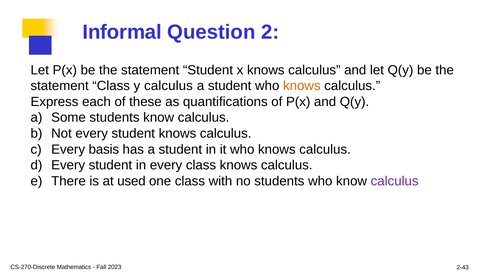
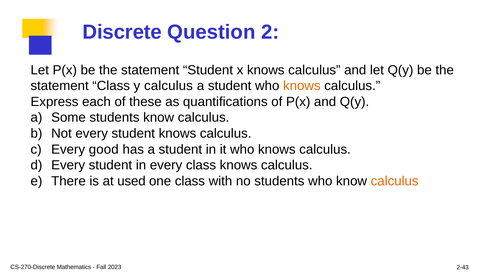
Informal: Informal -> Discrete (122, 32)
basis: basis -> good (104, 149)
calculus colour: purple -> orange (395, 181)
